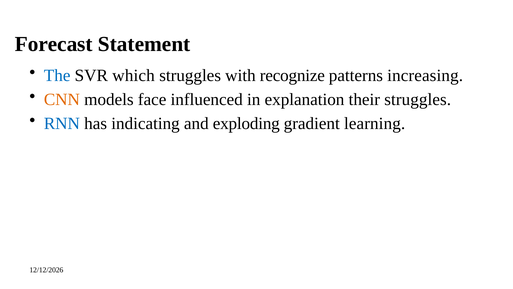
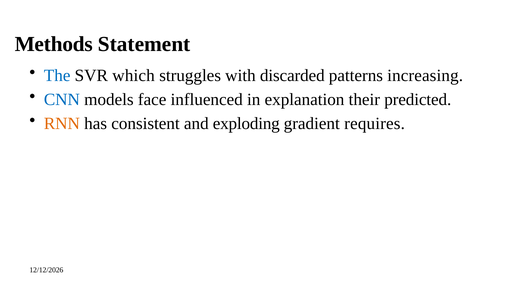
Forecast: Forecast -> Methods (54, 44)
recognize: recognize -> discarded (292, 75)
CNN colour: orange -> blue (62, 99)
their struggles: struggles -> predicted (418, 99)
RNN colour: blue -> orange (62, 123)
indicating: indicating -> consistent (146, 123)
learning: learning -> requires (375, 123)
